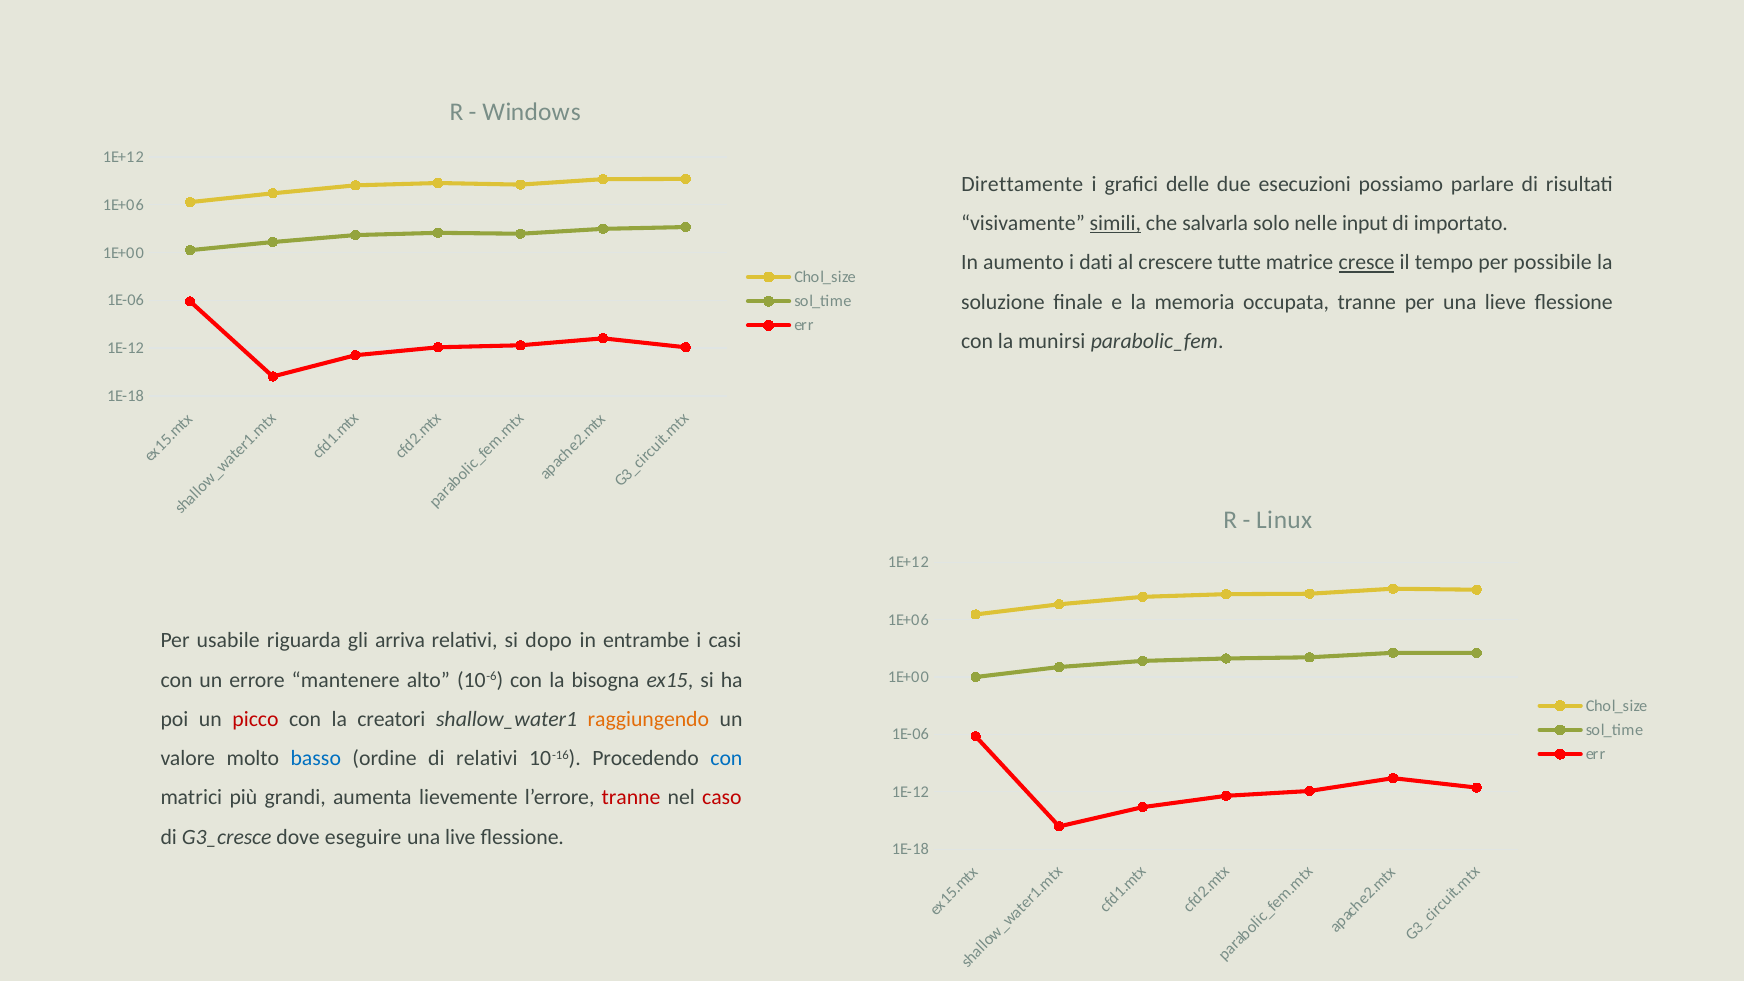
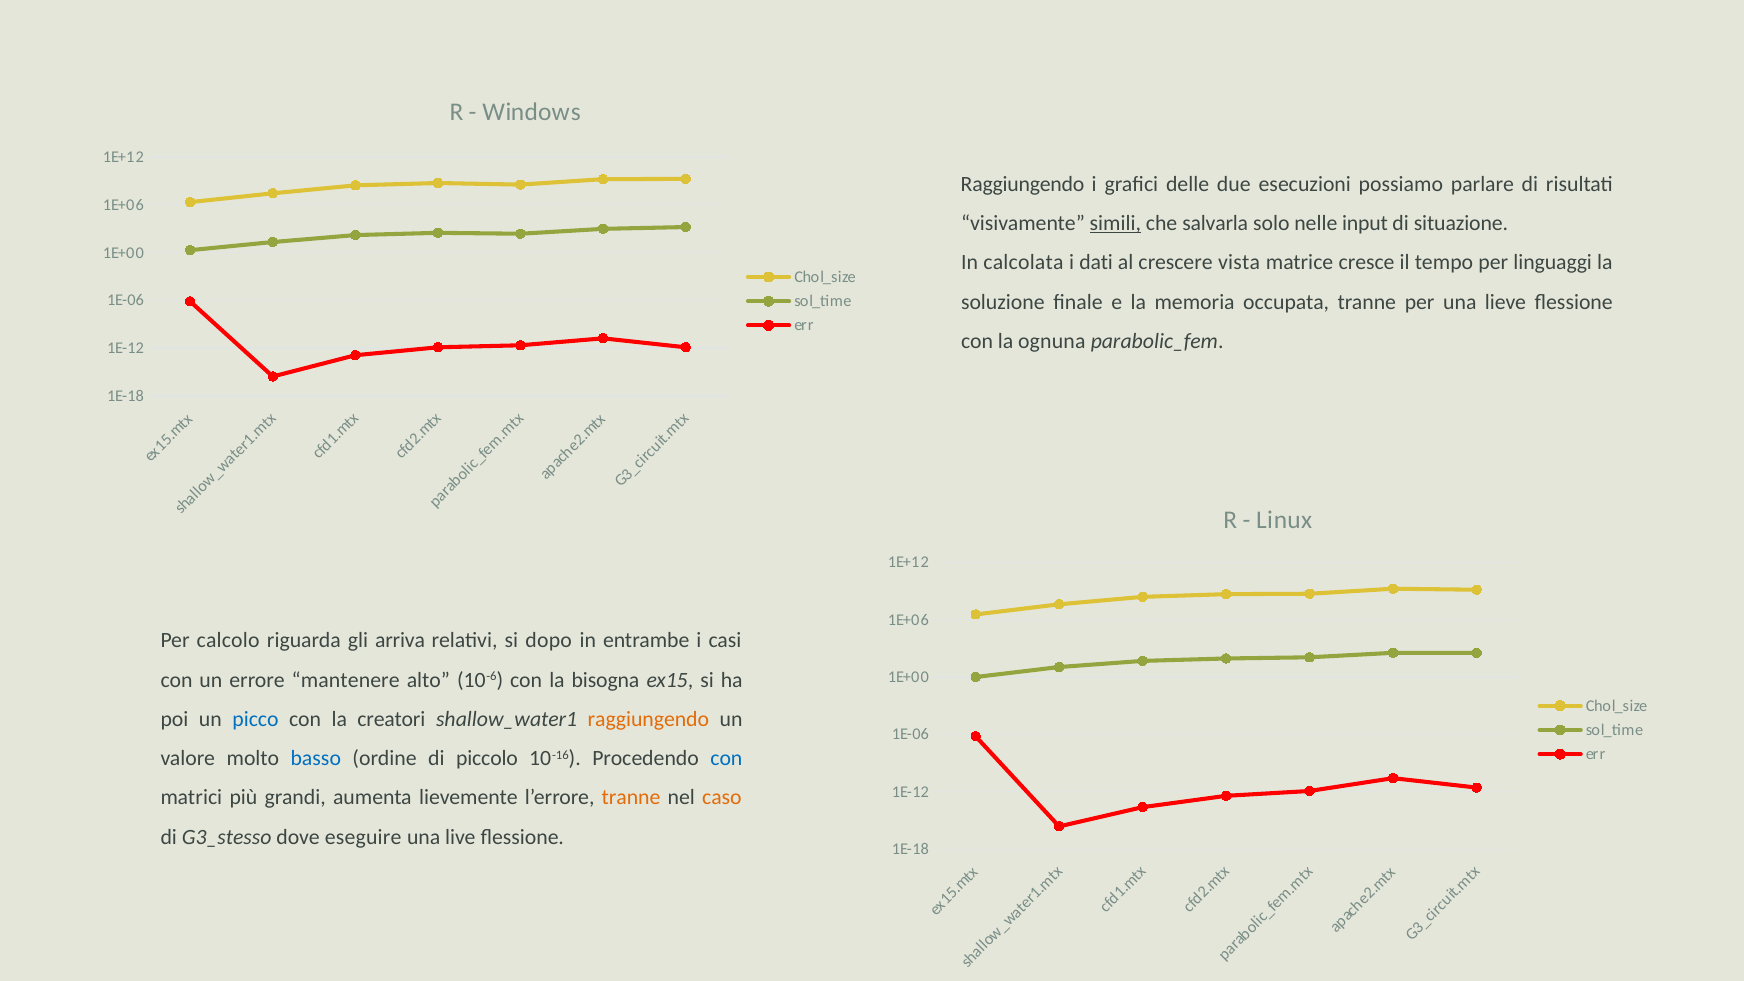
Direttamente: Direttamente -> Raggiungendo (1023, 184)
importato: importato -> situazione (1461, 223)
aumento: aumento -> calcolata (1023, 263)
tutte: tutte -> vista (1239, 263)
cresce underline: present -> none (1367, 263)
possibile: possibile -> linguaggi (1553, 263)
munirsi: munirsi -> ognuna (1052, 341)
usabile: usabile -> calcolo (228, 641)
picco colour: red -> blue (255, 719)
di relativi: relativi -> piccolo (487, 758)
tranne colour: red -> orange (631, 798)
caso colour: red -> orange (722, 798)
G3_cresce: G3_cresce -> G3_stesso (227, 837)
